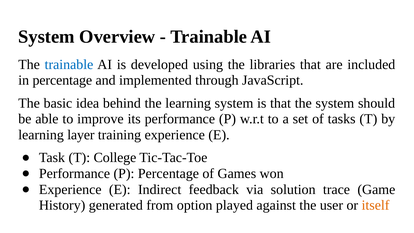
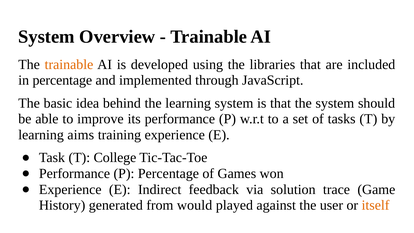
trainable colour: blue -> orange (69, 64)
layer: layer -> aims (81, 135)
option: option -> would (195, 205)
